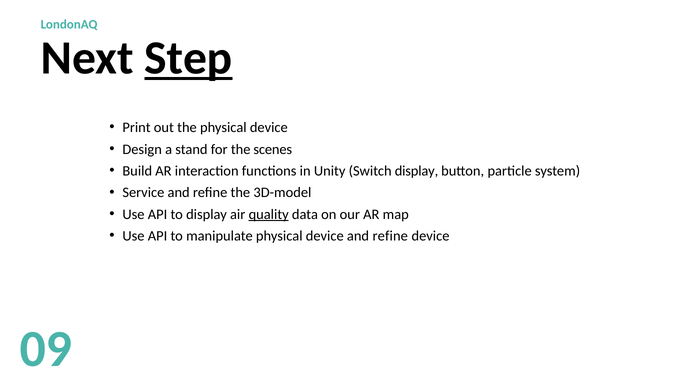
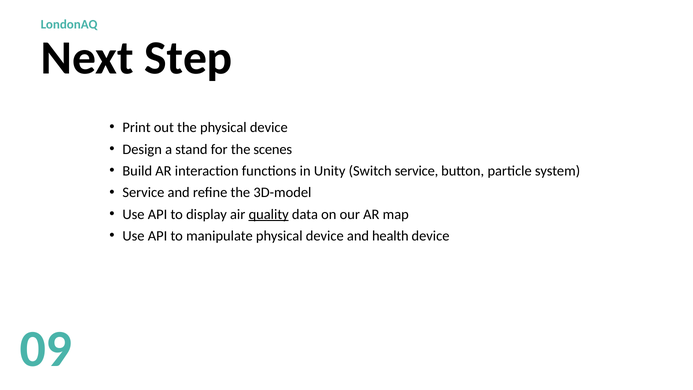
Step underline: present -> none (188, 58)
Switch display: display -> service (416, 171)
device and refine: refine -> health (390, 236)
